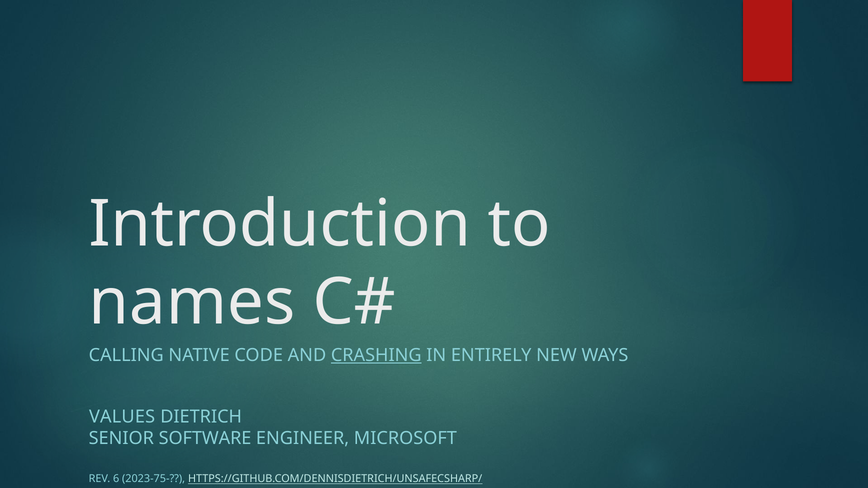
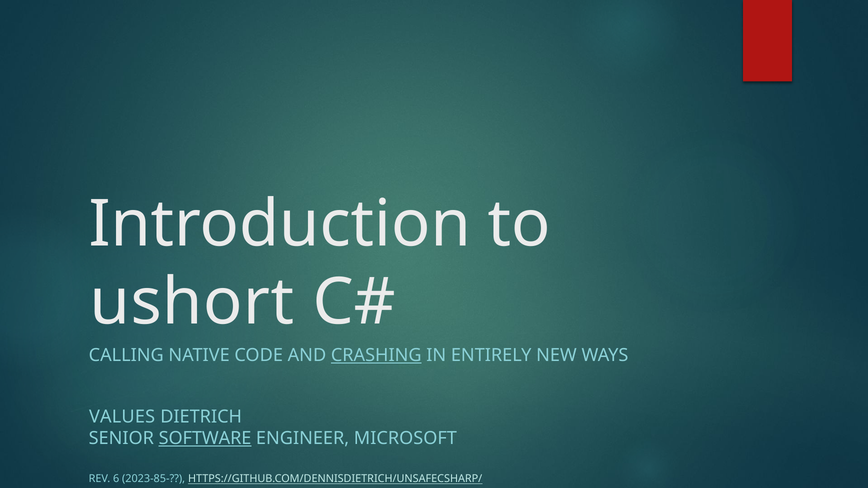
names: names -> ushort (192, 303)
SOFTWARE underline: none -> present (205, 439)
2023-75-: 2023-75- -> 2023-85- (154, 479)
